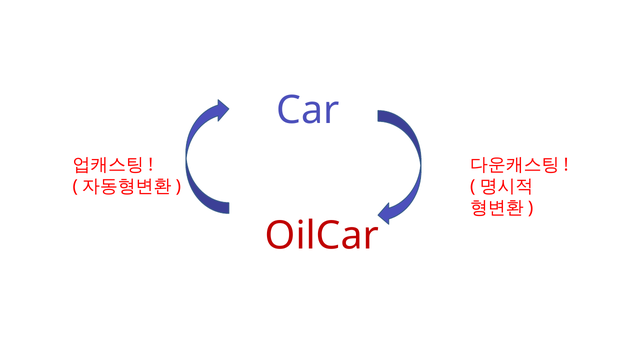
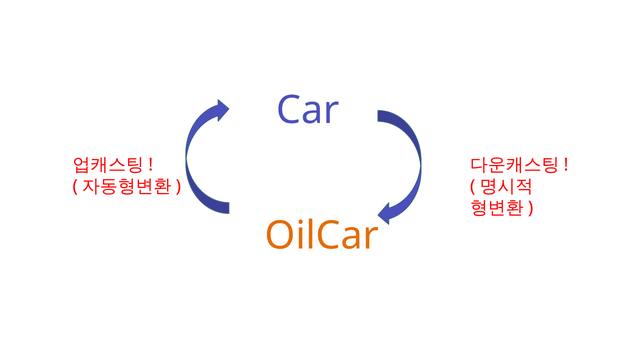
OilCar colour: red -> orange (322, 236)
